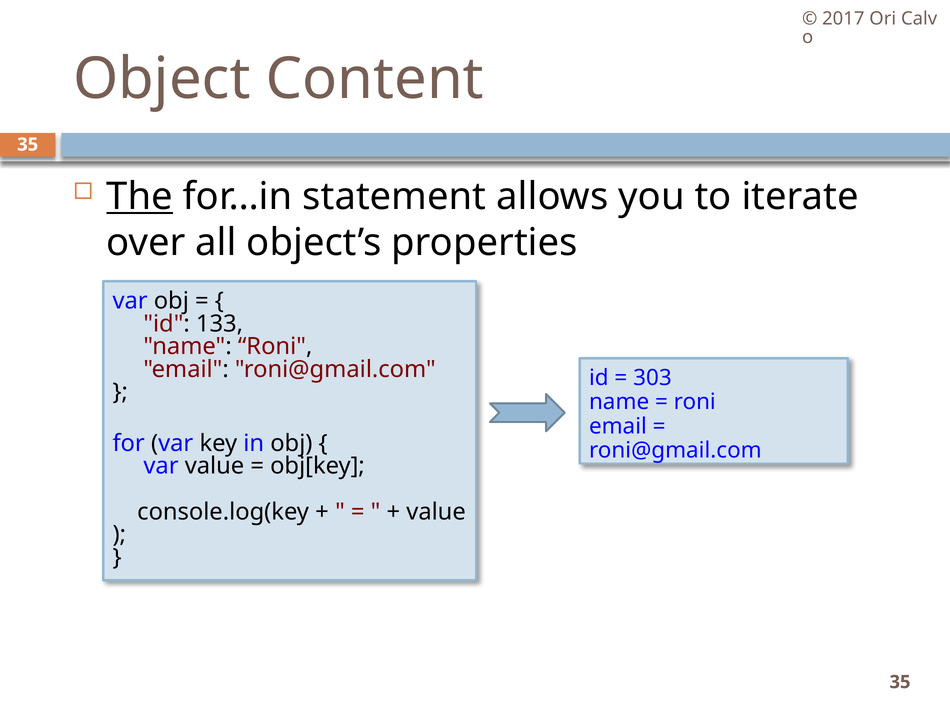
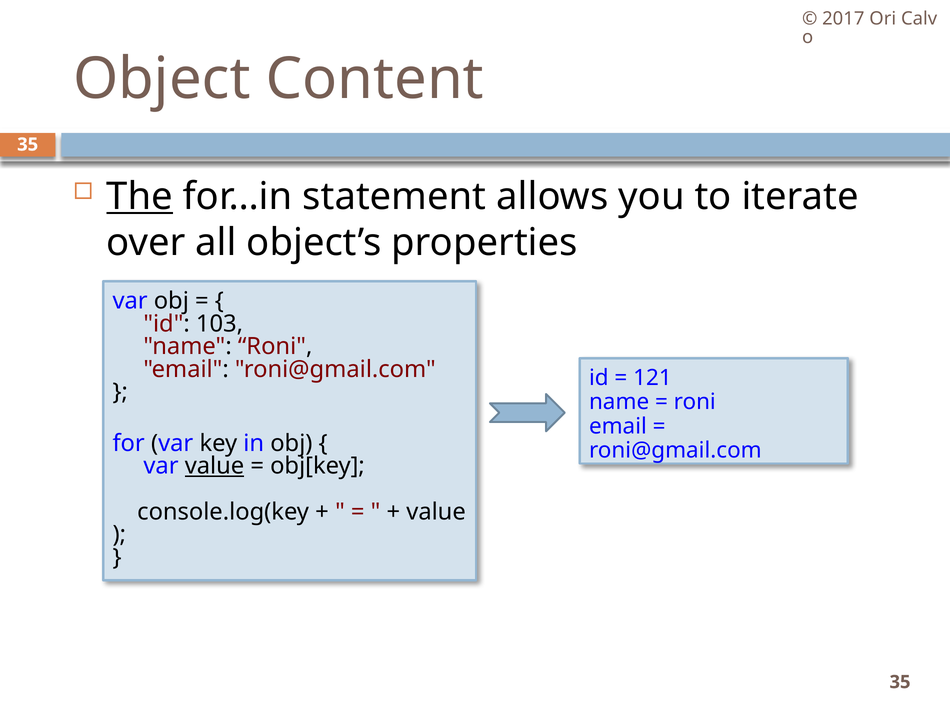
133: 133 -> 103 (220, 324)
303: 303 -> 121 (652, 378)
value underline: none -> present (215, 466)
